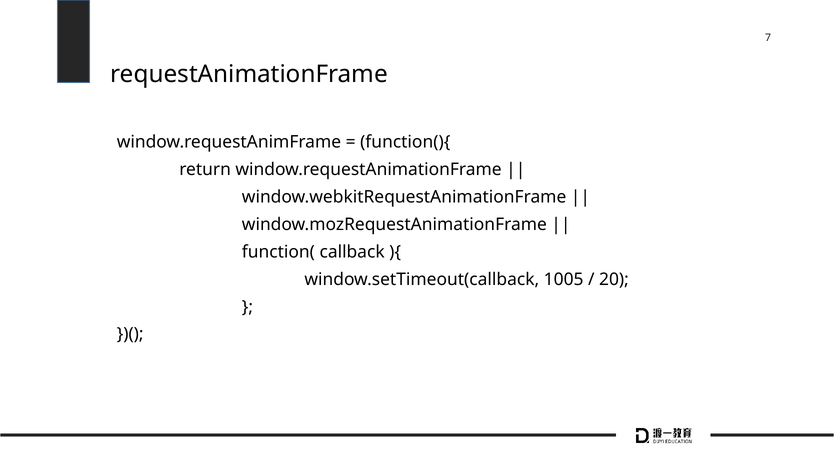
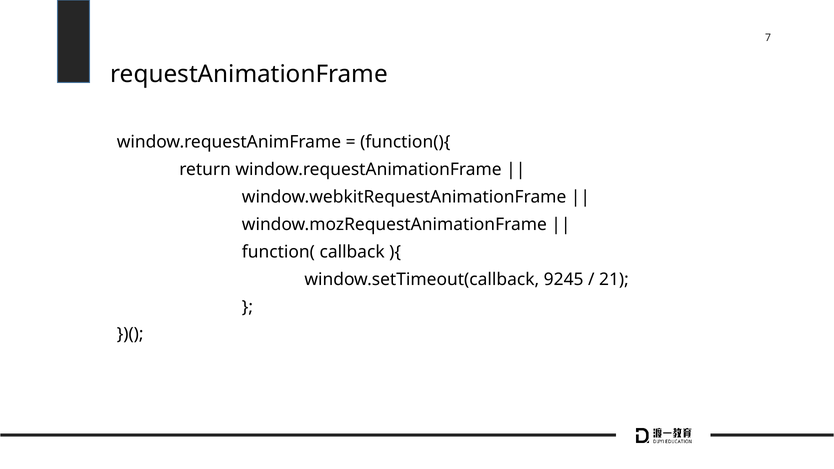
1005: 1005 -> 9245 (564, 279)
20: 20 -> 21 (614, 279)
